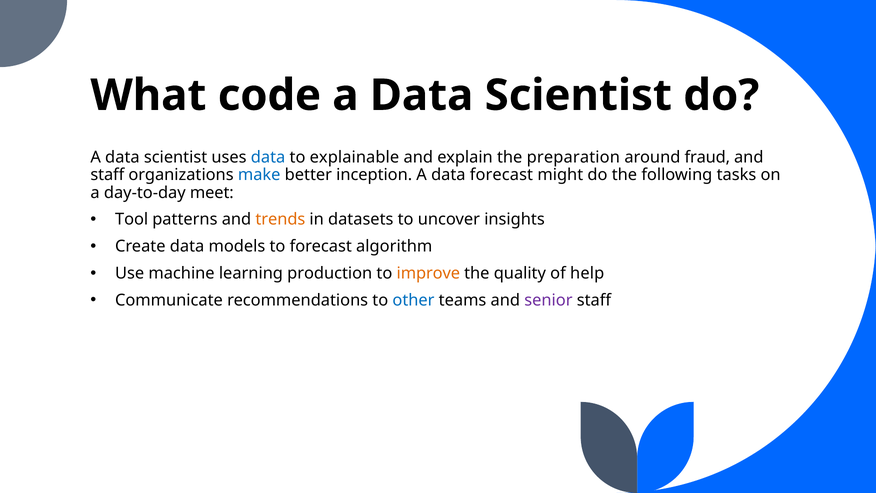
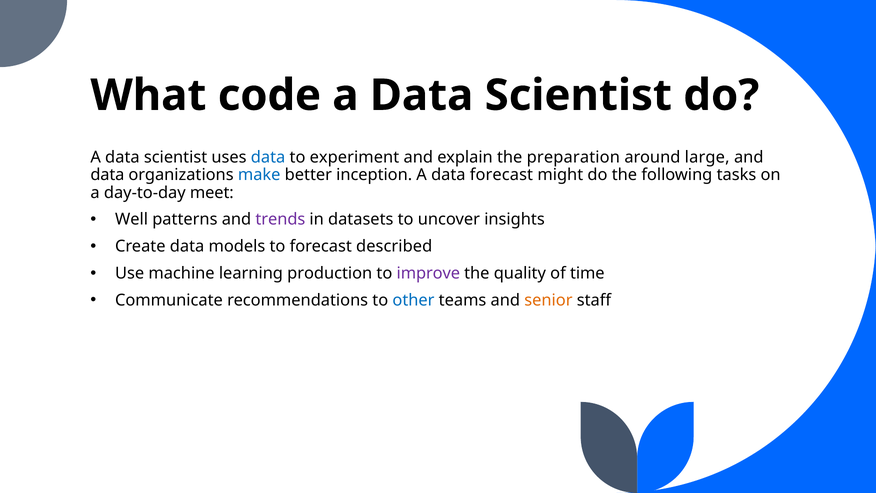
explainable: explainable -> experiment (354, 157)
fraud: fraud -> large (707, 157)
staff: staff -> data (107, 175)
Tool: Tool -> Well (132, 219)
trends colour: orange -> purple (280, 219)
algorithm: algorithm -> described (394, 246)
improve colour: orange -> purple (428, 273)
help: help -> time (587, 273)
senior colour: purple -> orange (548, 300)
